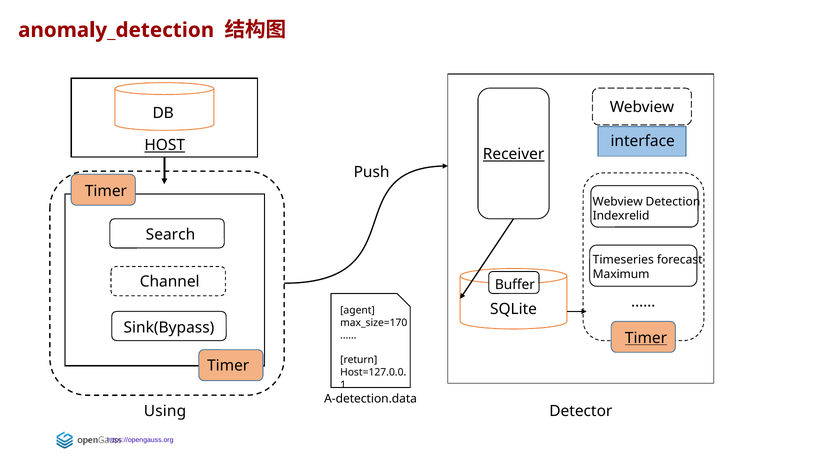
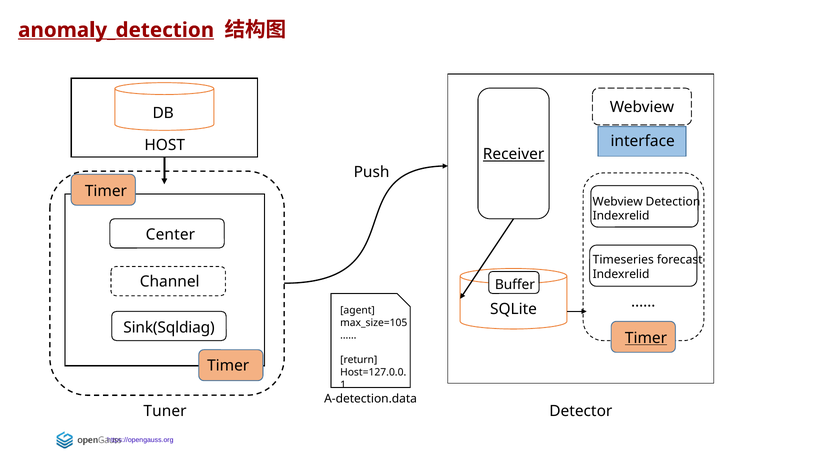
anomaly_detection underline: none -> present (116, 30)
HOST underline: present -> none (165, 145)
Search: Search -> Center (170, 235)
Maximum: Maximum -> Indexrelid (621, 274)
max_size=170: max_size=170 -> max_size=105 (374, 323)
Sink(Bypass: Sink(Bypass -> Sink(Sqldiag (169, 328)
Using: Using -> Tuner (165, 411)
